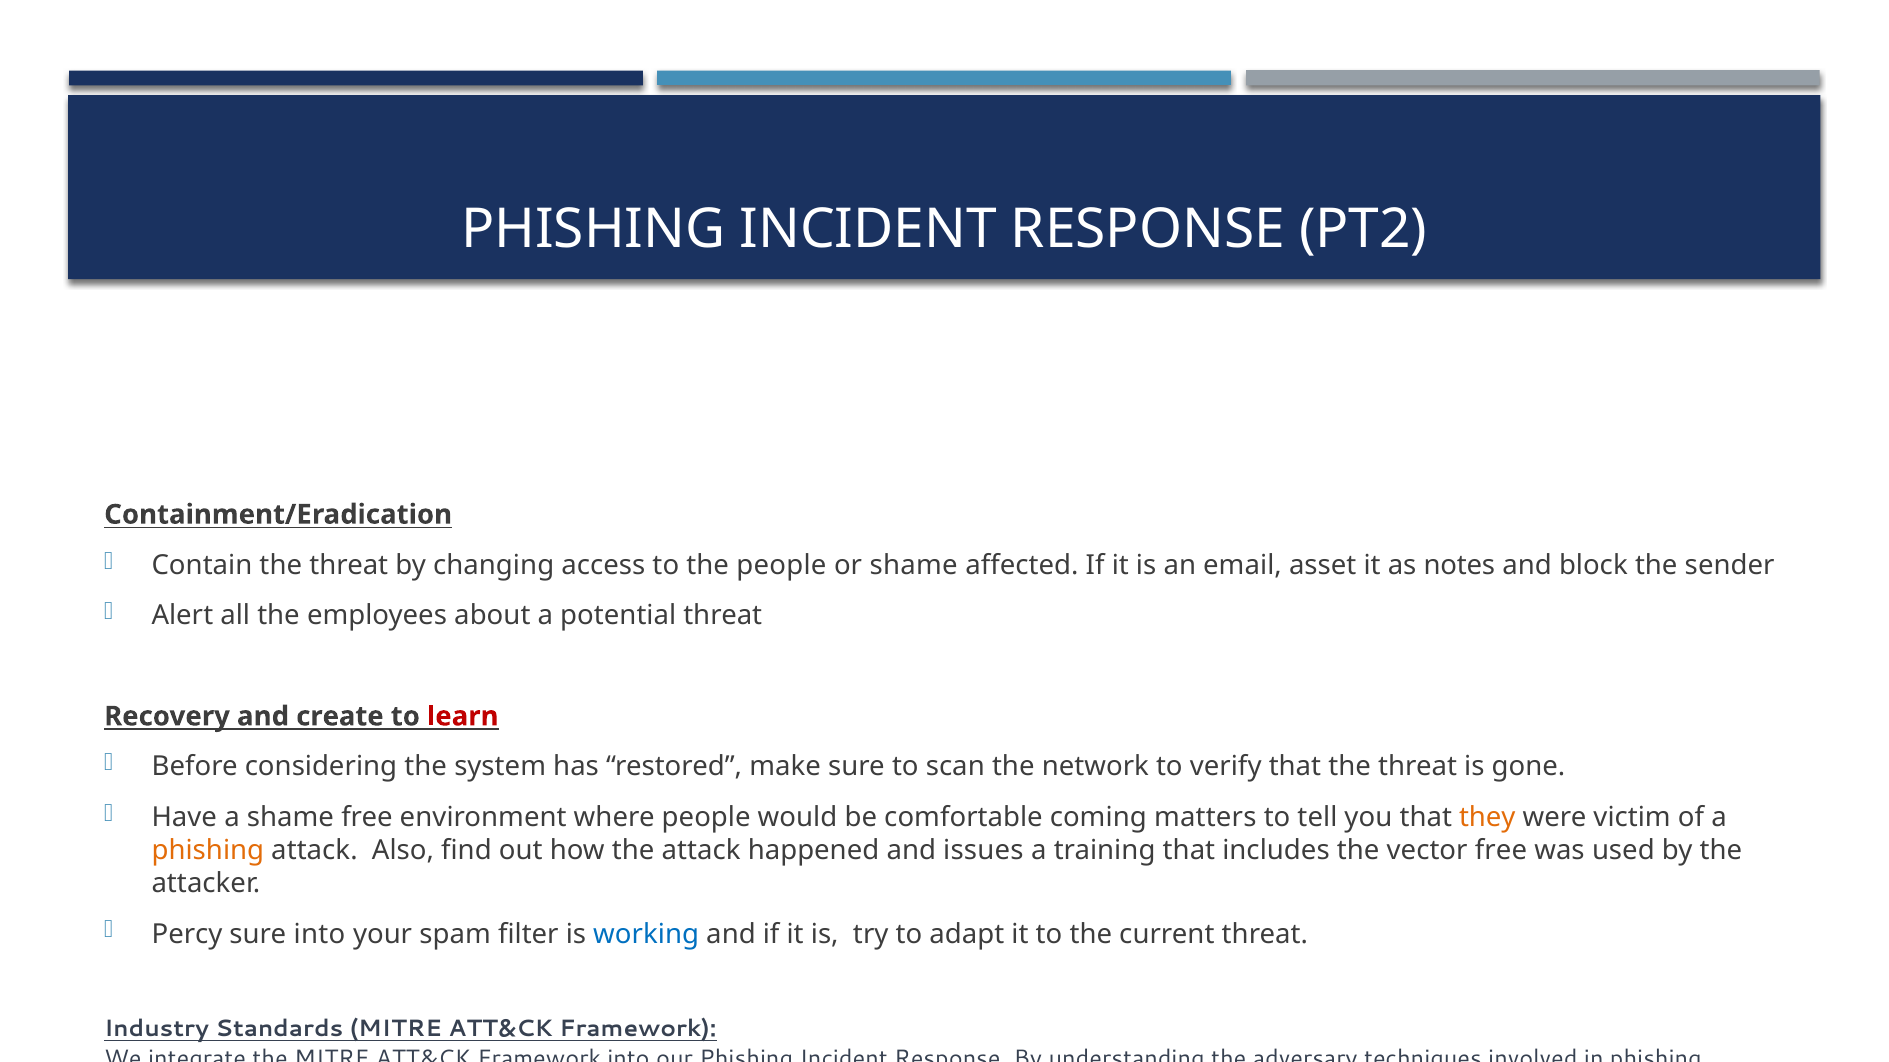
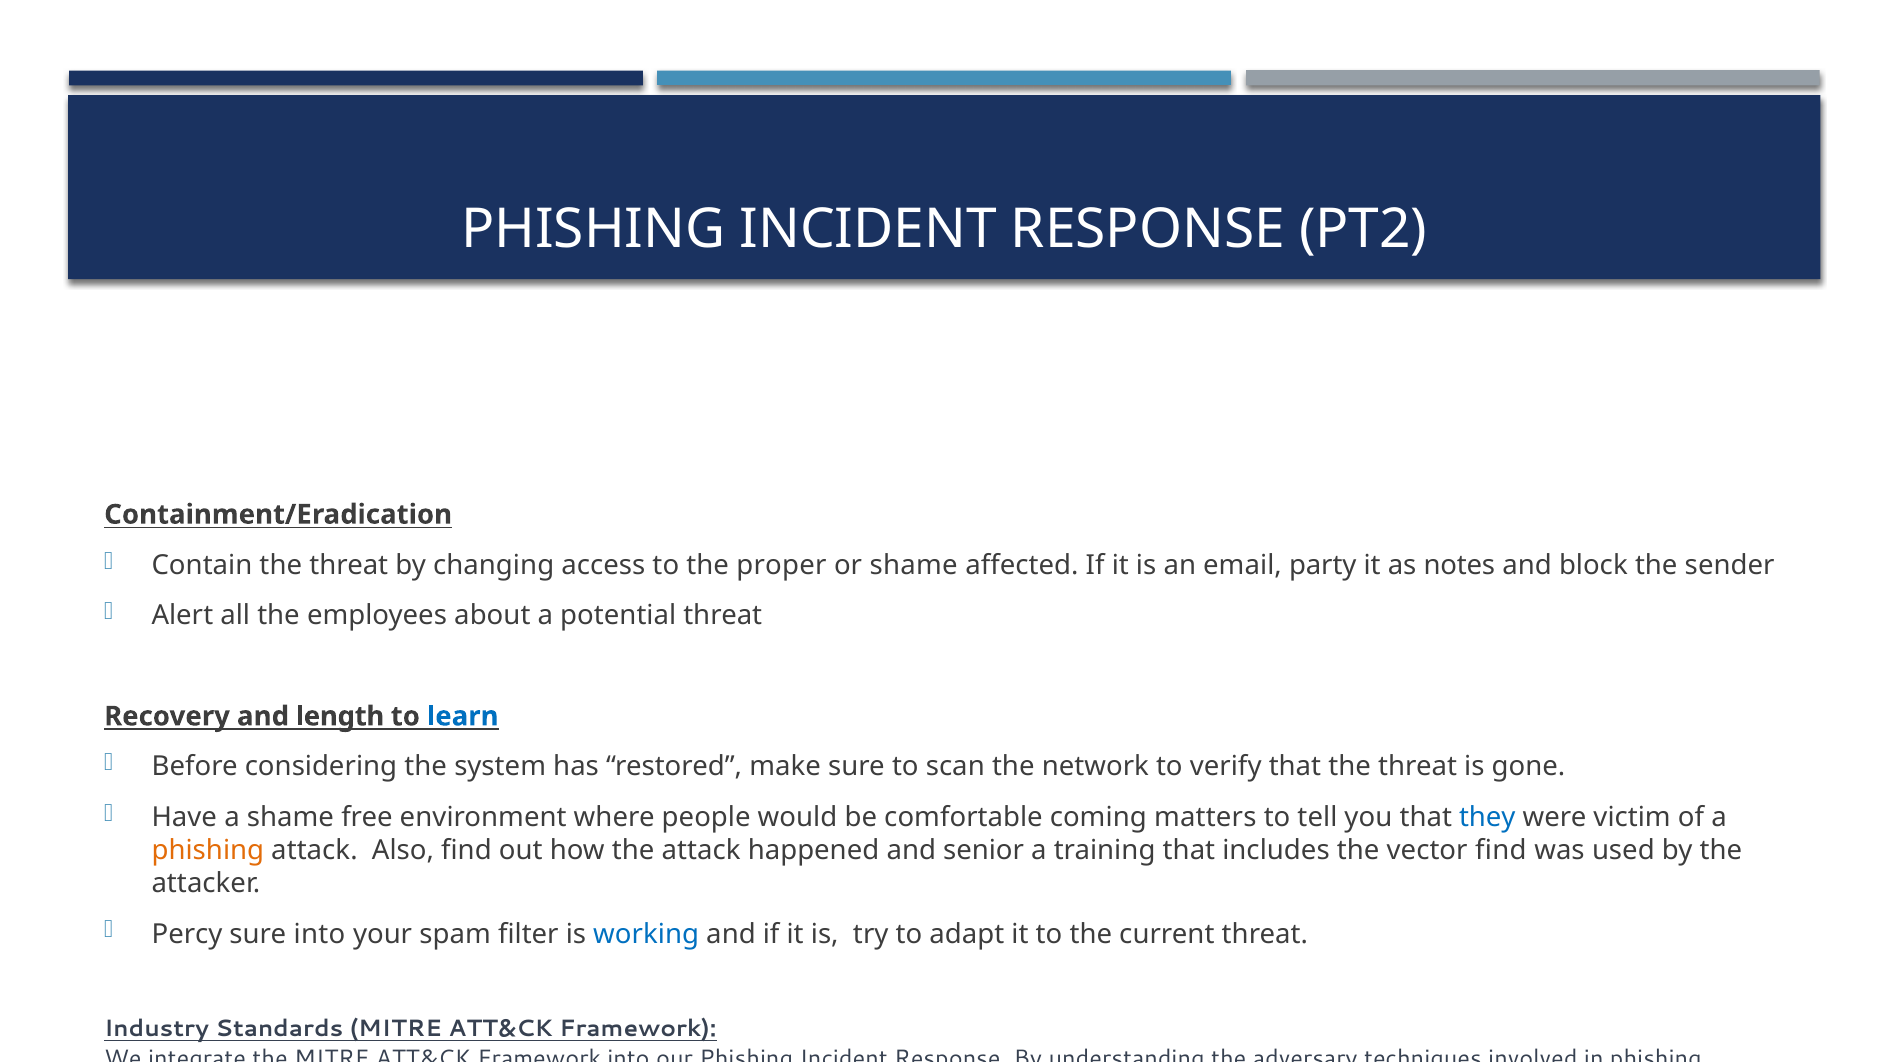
the people: people -> proper (781, 565)
asset: asset -> party (1323, 565)
create: create -> length (340, 717)
learn colour: red -> blue (463, 717)
they colour: orange -> blue (1487, 818)
issues: issues -> senior (984, 851)
vector free: free -> find (1501, 851)
